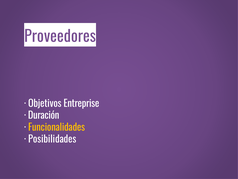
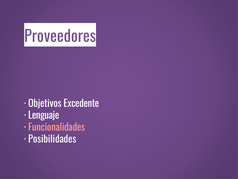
Entreprise: Entreprise -> Excedente (81, 103)
Duración: Duración -> Lenguaje (44, 115)
Funcionalidades colour: yellow -> pink (57, 127)
